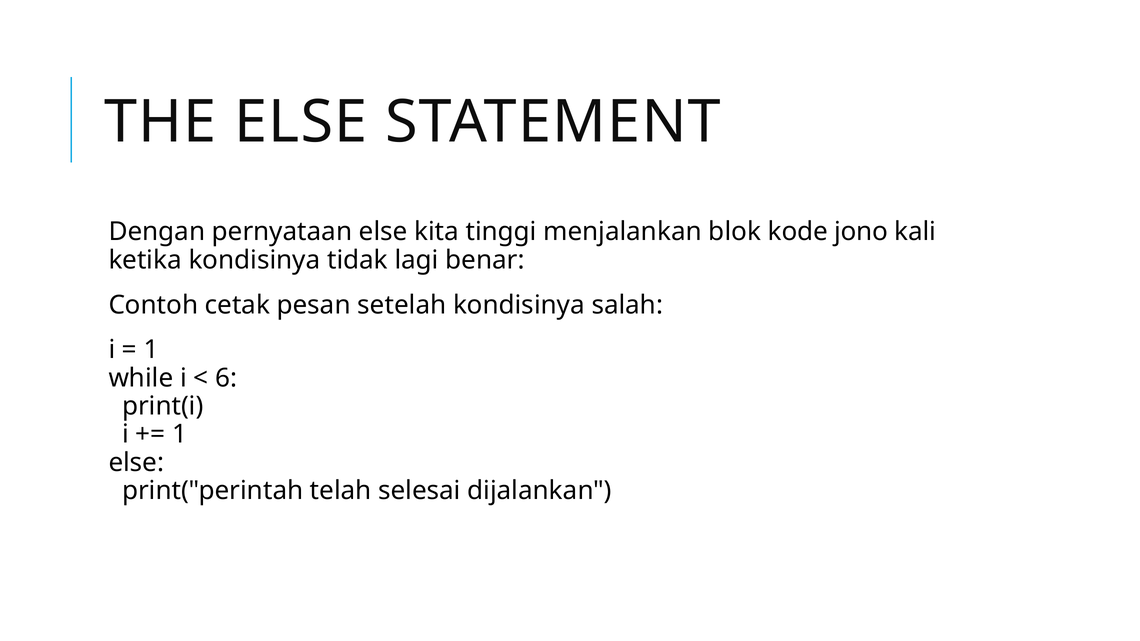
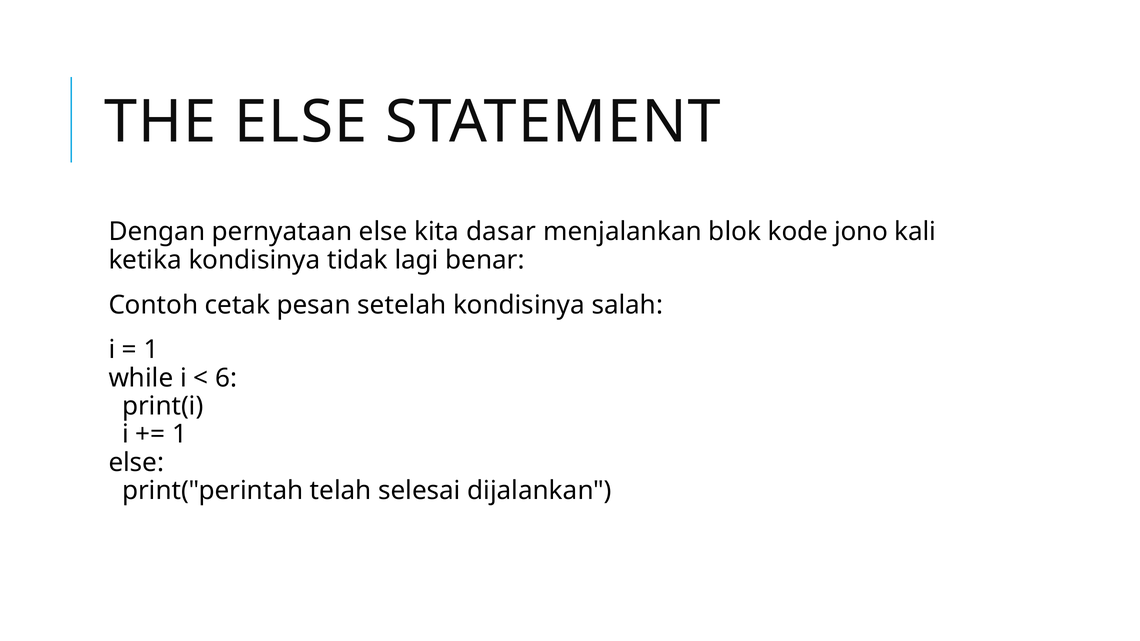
tinggi: tinggi -> dasar (501, 232)
